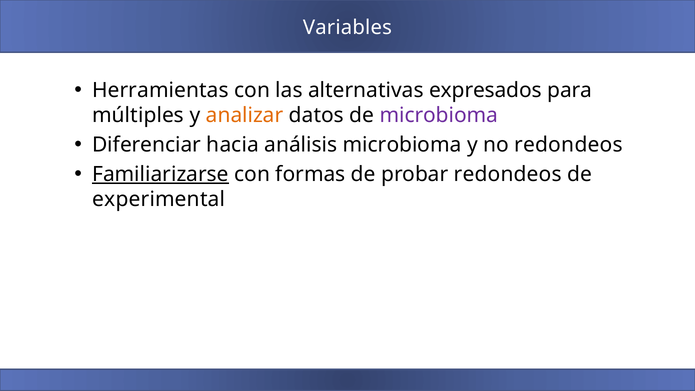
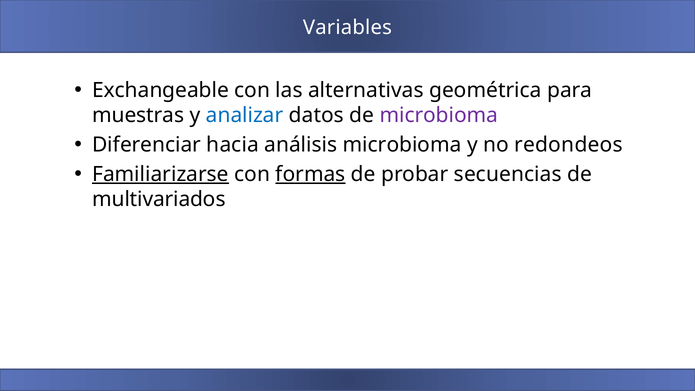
Herramientas: Herramientas -> Exchangeable (161, 90)
expresados: expresados -> geométrica (485, 90)
múltiples: múltiples -> muestras (138, 115)
analizar colour: orange -> blue (245, 115)
formas underline: none -> present (310, 174)
probar redondeos: redondeos -> secuencias (508, 174)
experimental: experimental -> multivariados (159, 199)
